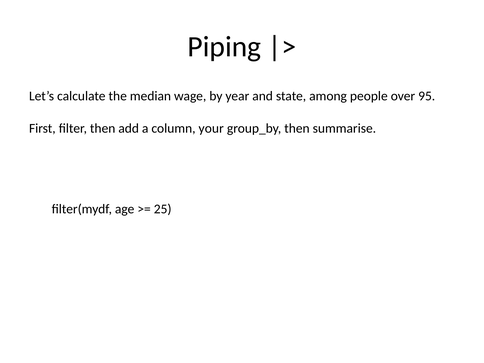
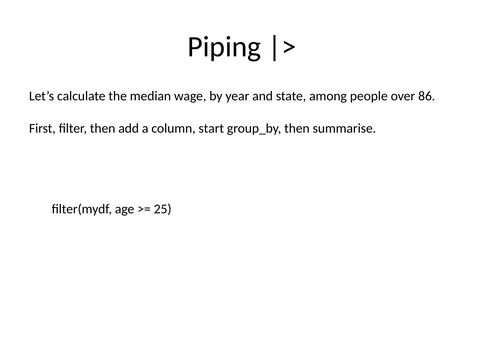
95: 95 -> 86 (427, 96)
your: your -> start (211, 128)
